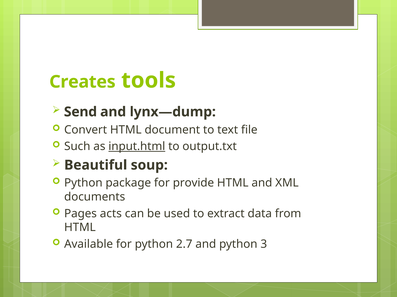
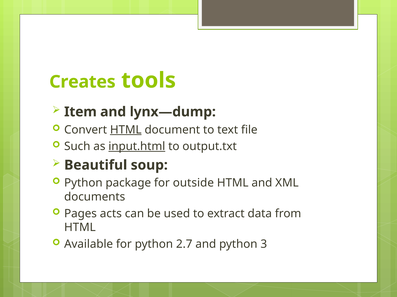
Send: Send -> Item (80, 112)
HTML underline: none -> present (126, 130)
provide: provide -> outside (193, 183)
